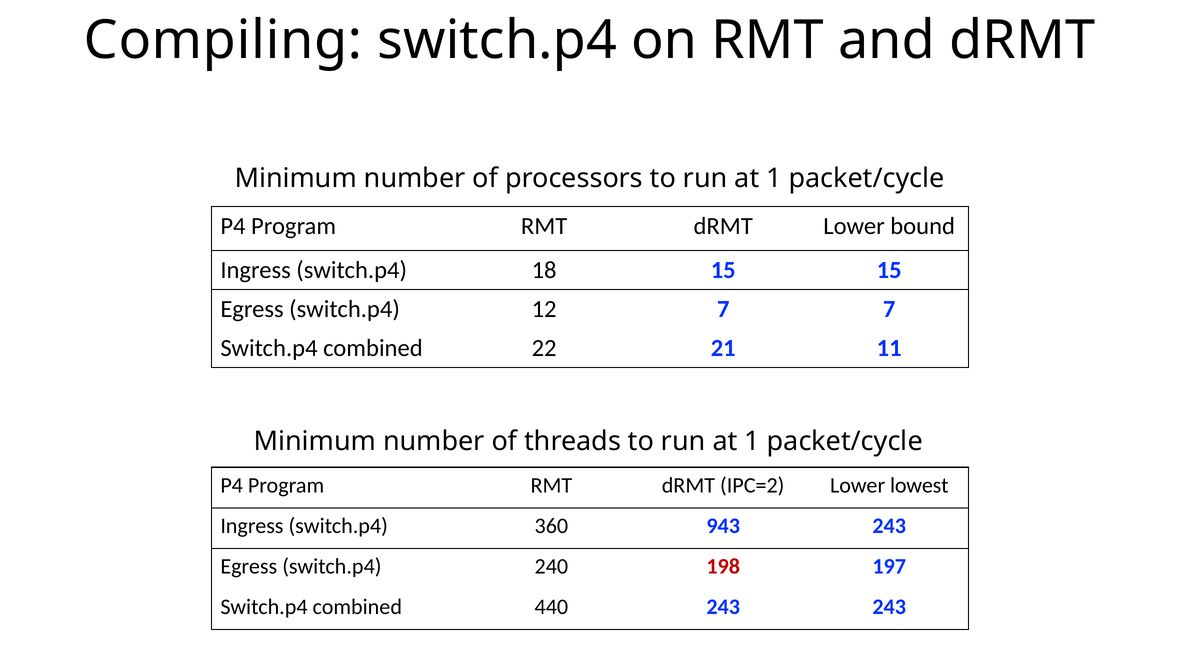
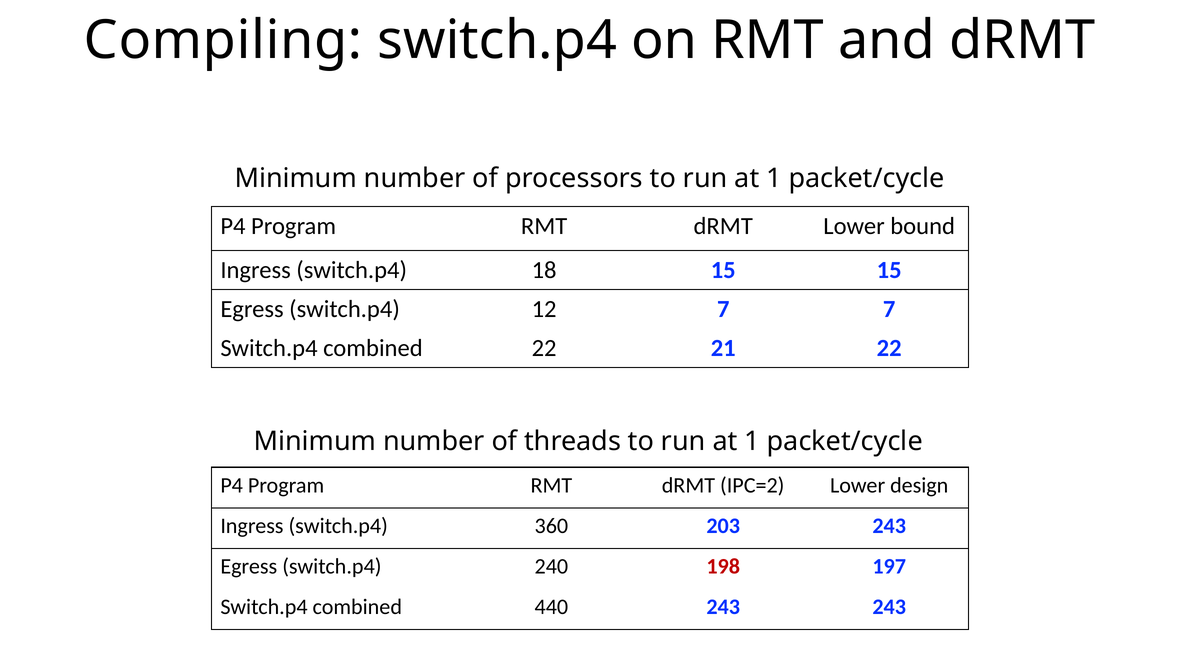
21 11: 11 -> 22 (889, 348)
lowest: lowest -> design (919, 485)
943: 943 -> 203 (723, 526)
